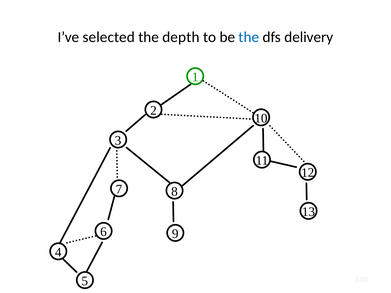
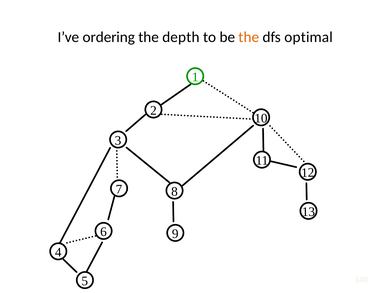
selected: selected -> ordering (109, 37)
the colour: blue -> orange (249, 37)
delivery: delivery -> optimal (309, 37)
